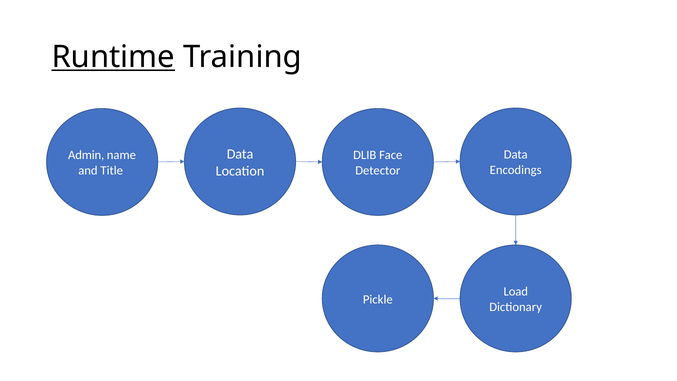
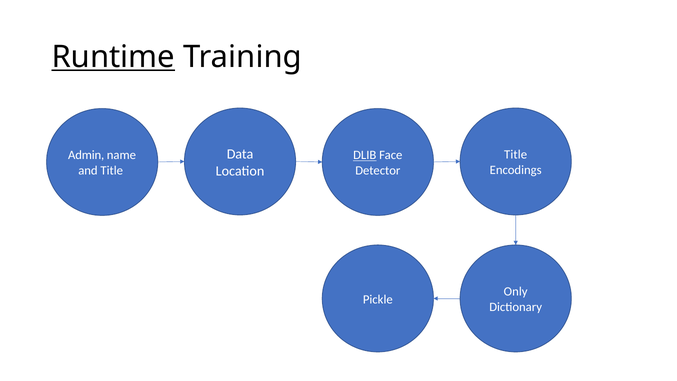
Data: Data -> Title (516, 155)
DLIB underline: none -> present (365, 155)
Load: Load -> Only (516, 292)
